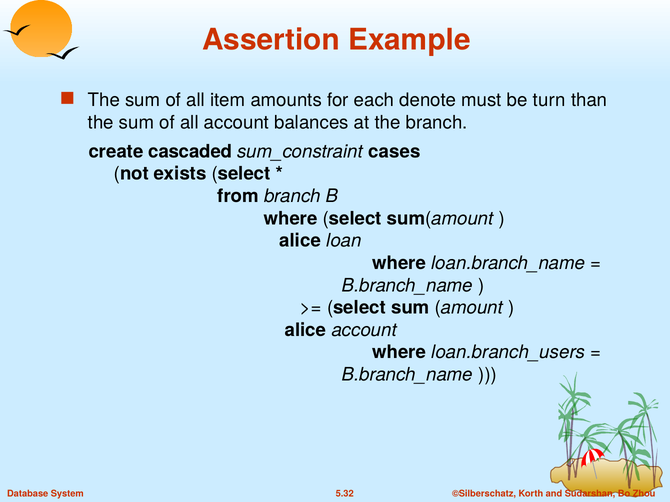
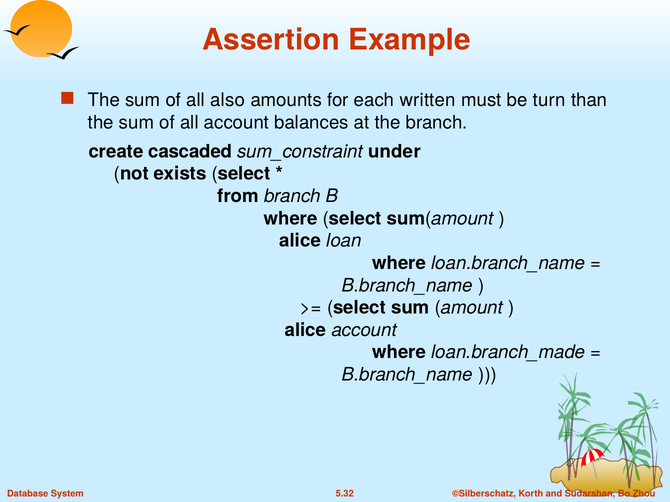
item: item -> also (228, 100)
denote: denote -> written (428, 100)
cases: cases -> under (395, 152)
loan.branch_users: loan.branch_users -> loan.branch_made (508, 353)
